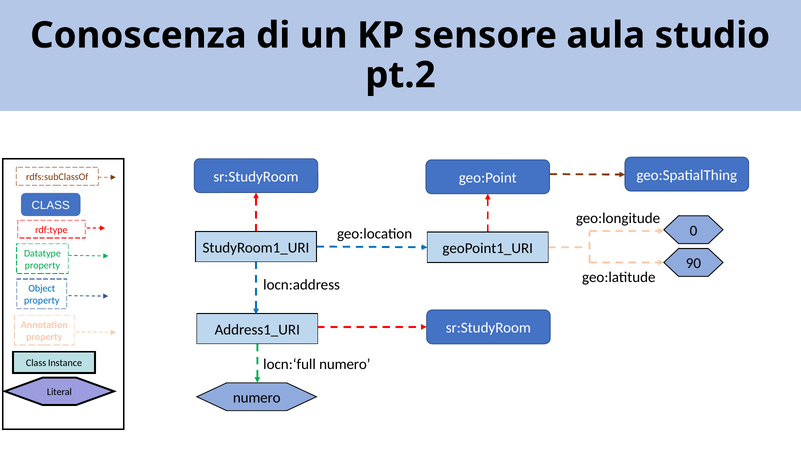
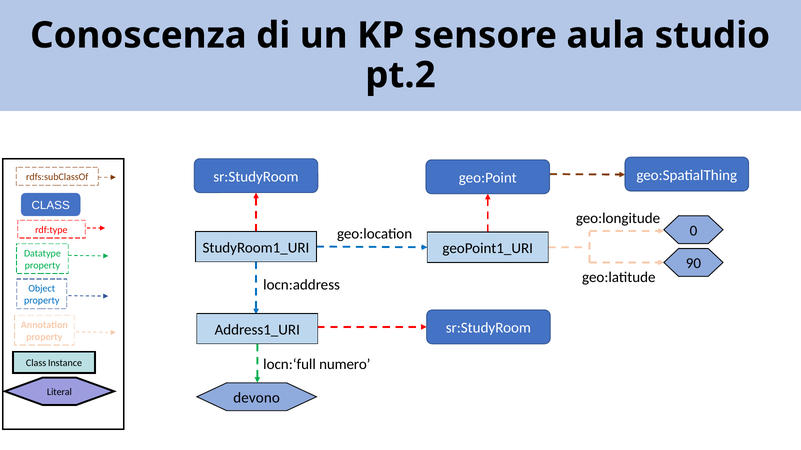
numero: numero -> devono (257, 398)
